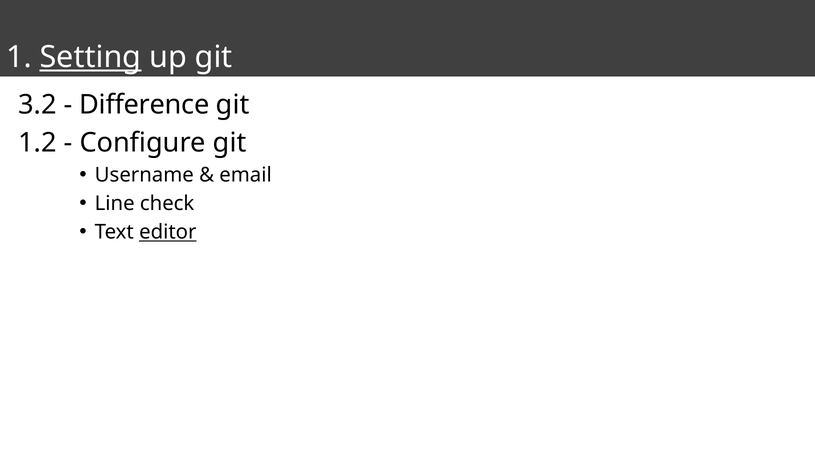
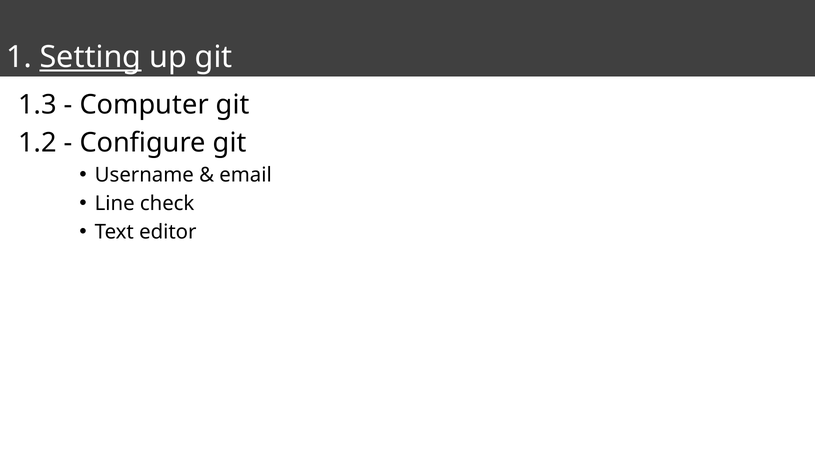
3.2: 3.2 -> 1.3 (38, 105)
Difference: Difference -> Computer (144, 105)
editor underline: present -> none (168, 232)
